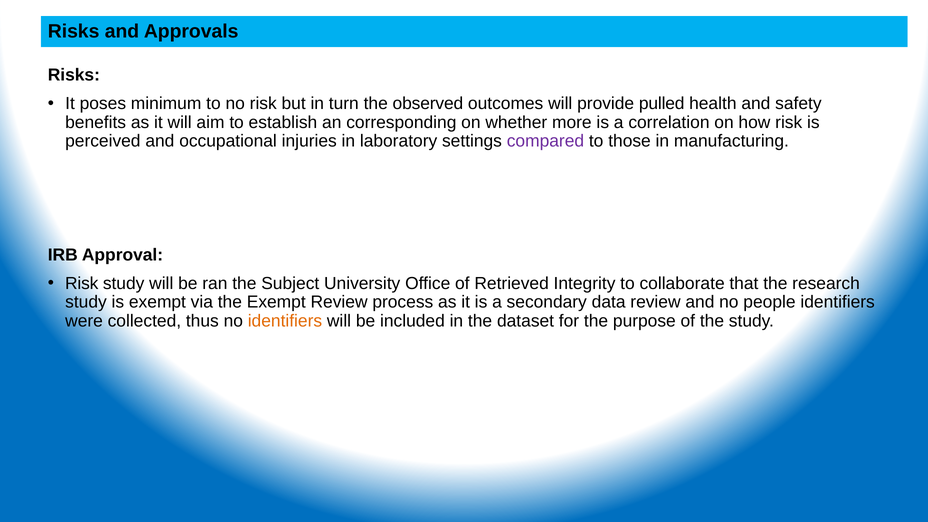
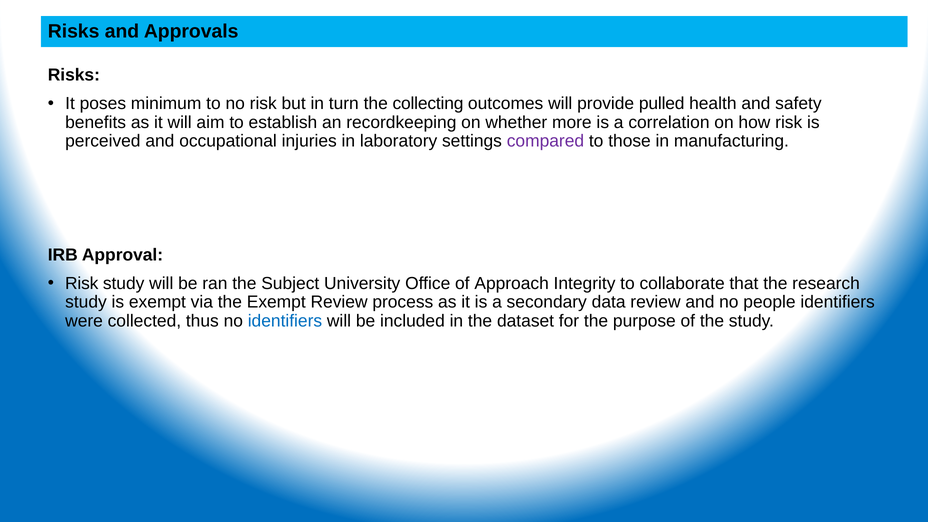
observed: observed -> collecting (428, 104)
corresponding: corresponding -> recordkeeping (401, 122)
Retrieved: Retrieved -> Approach (512, 283)
identifiers colour: orange -> blue (285, 321)
